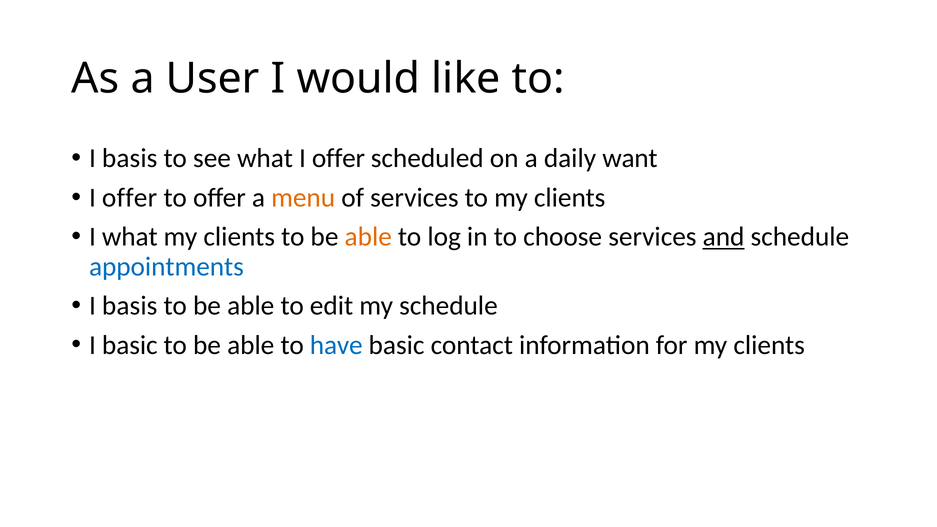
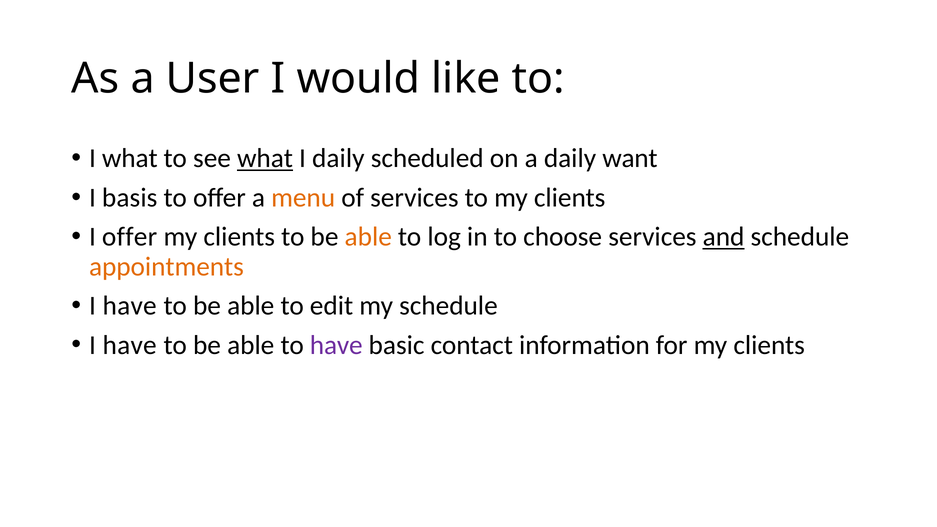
basis: basis -> what (130, 158)
what underline: none -> present (265, 158)
offer: offer -> daily (338, 158)
offer: offer -> basis (130, 198)
I what: what -> offer (130, 237)
appointments colour: blue -> orange (166, 267)
basis: basis -> have (130, 306)
basic: basic -> have (130, 345)
have colour: blue -> purple (336, 345)
